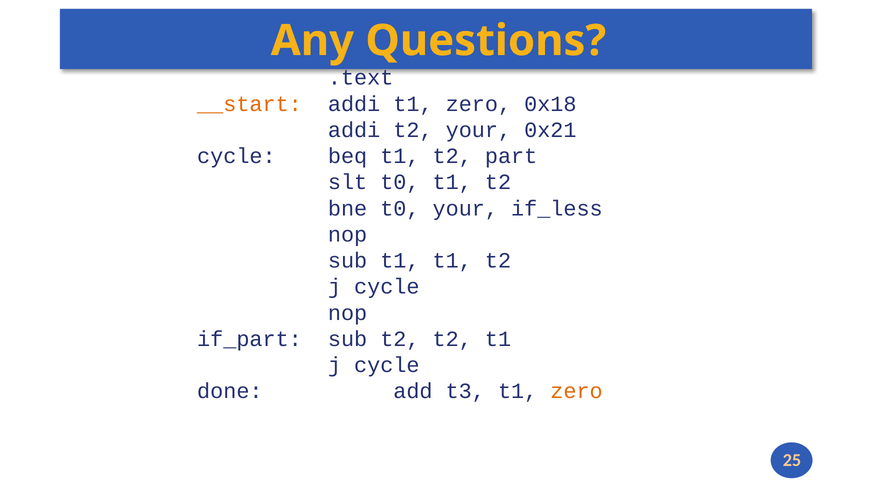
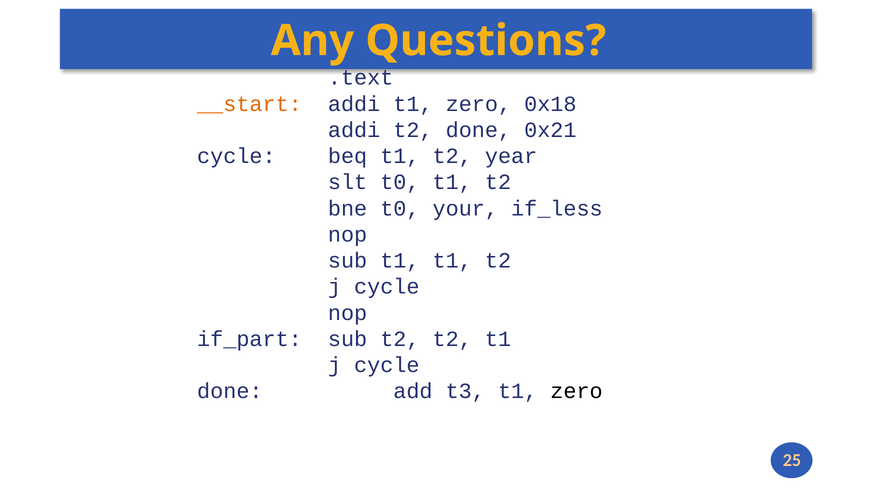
t2 your: your -> done (478, 130)
part: part -> year (511, 156)
zero colour: orange -> black (577, 392)
